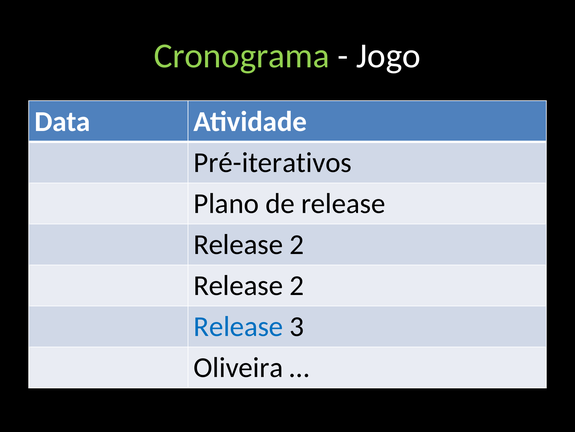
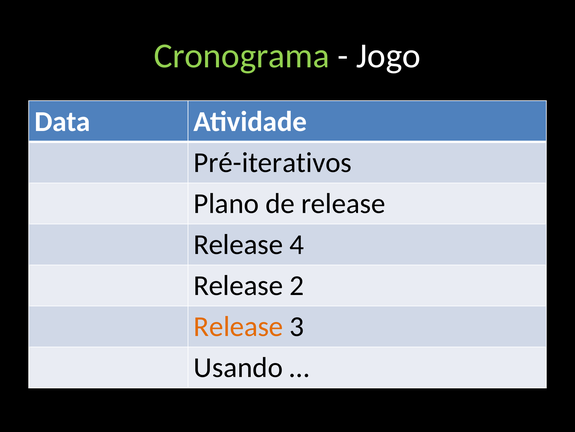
2: 2 -> 4 (297, 244)
Release colour: blue -> orange (238, 326)
Oliveira: Oliveira -> Usando (238, 367)
